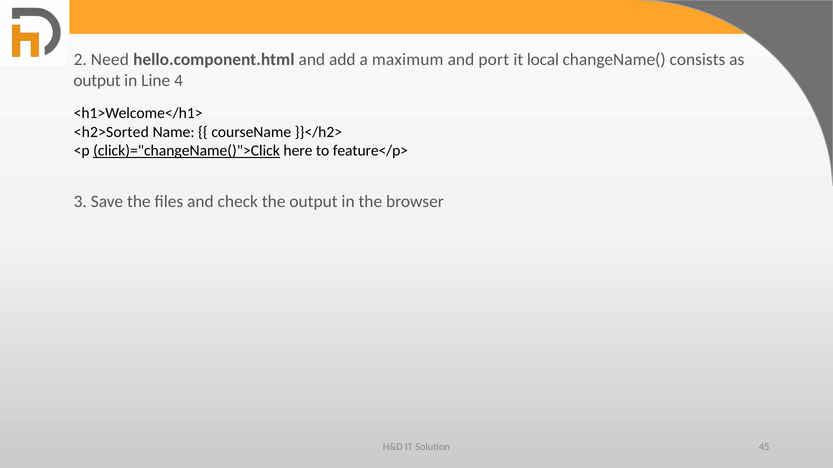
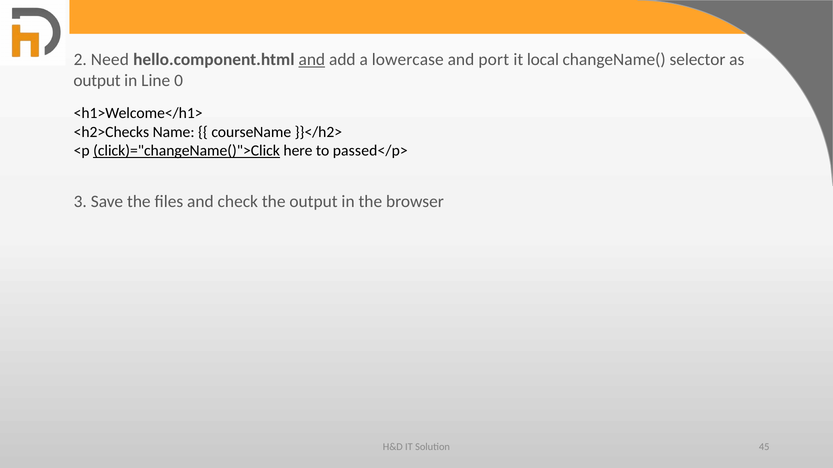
and underline: none -> present (312, 60)
maximum: maximum -> lowercase (408, 60)
consists: consists -> selector (698, 60)
4: 4 -> 0 (179, 80)
<h2>Sorted: <h2>Sorted -> <h2>Checks (111, 132)
feature</p>: feature</p> -> passed</p> (370, 151)
